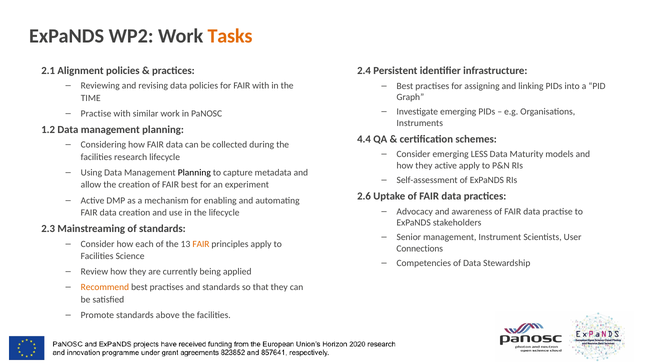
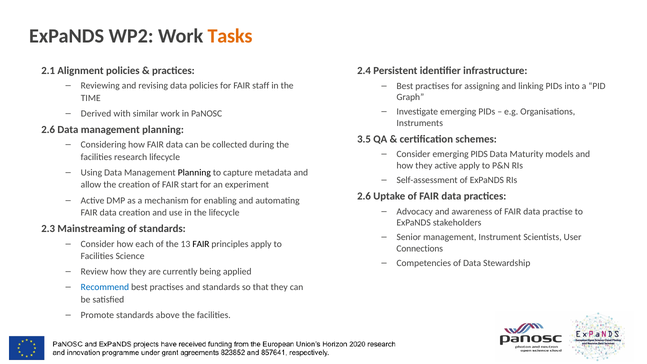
FAIR with: with -> staff (261, 86)
Practise: Practise -> Derived (96, 114)
1.2: 1.2 -> 2.6 (48, 130)
4.4: 4.4 -> 3.5 (364, 139)
Consider emerging LESS: LESS -> PIDS (479, 154)
FAIR best: best -> start (190, 185)
FAIR colour: orange -> black (201, 244)
Recommend colour: orange -> blue (105, 287)
